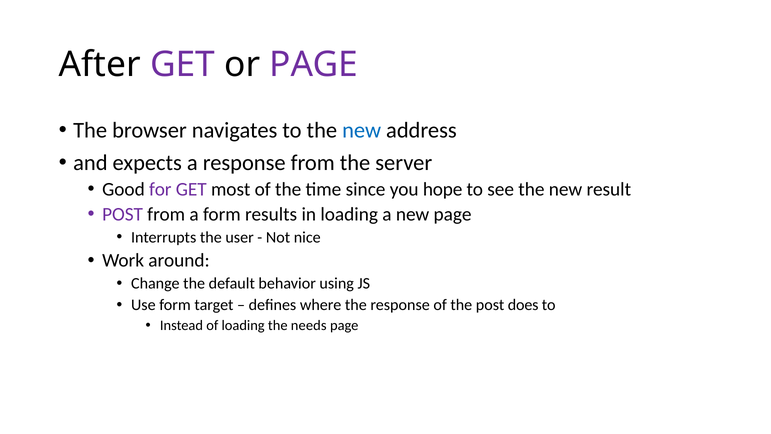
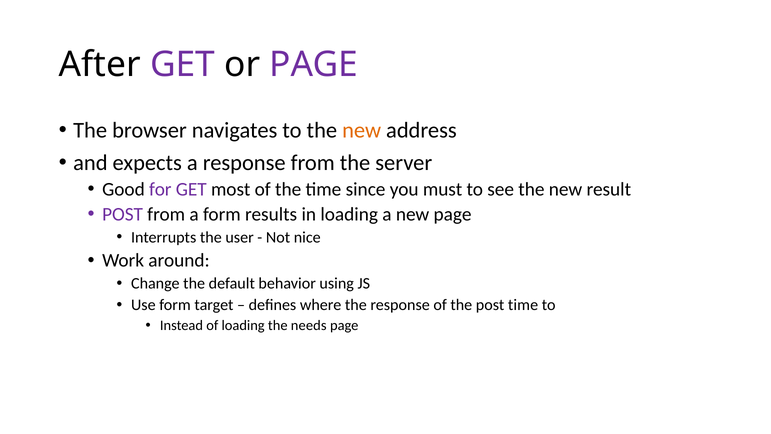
new colour: blue -> orange (362, 130)
hope: hope -> must (443, 189)
post does: does -> time (523, 305)
